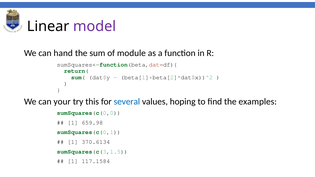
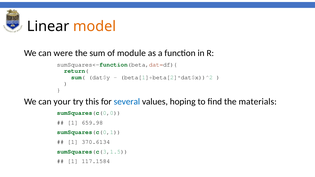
model colour: purple -> orange (95, 26)
hand: hand -> were (63, 53)
examples: examples -> materials (258, 102)
